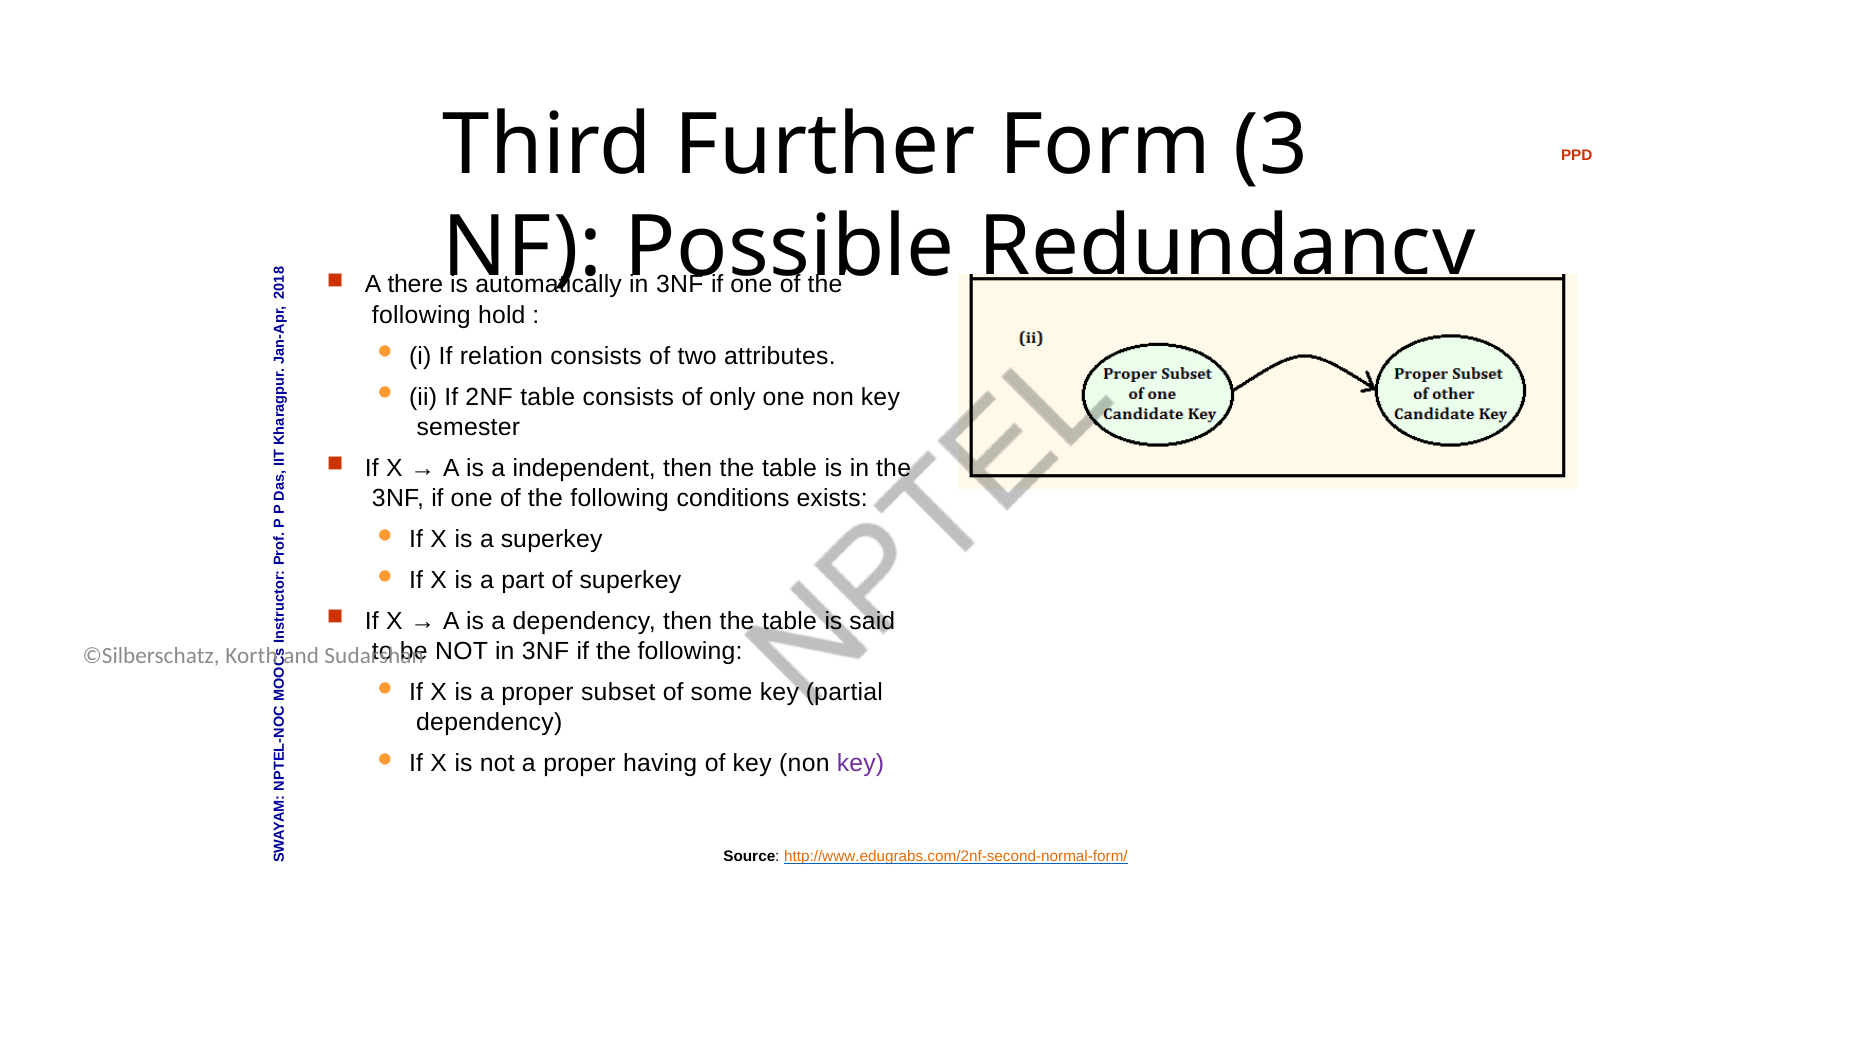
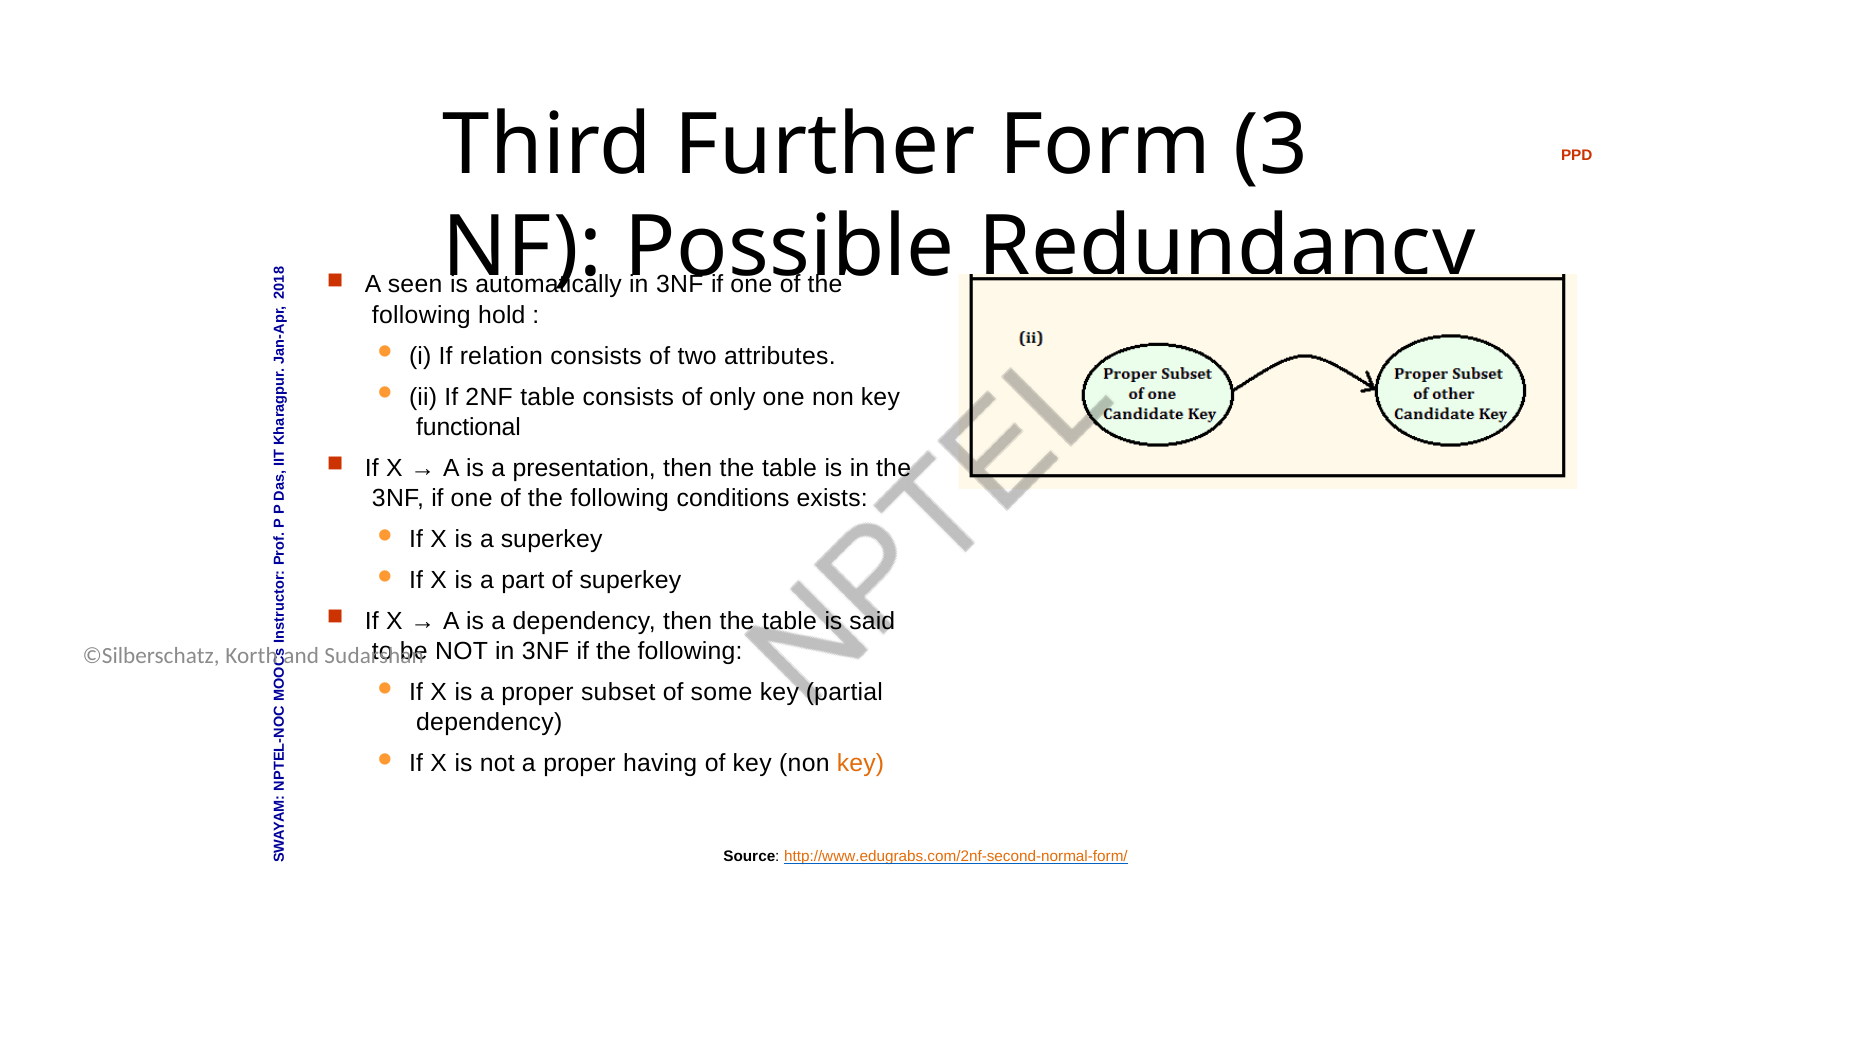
there: there -> seen (415, 285)
semester: semester -> functional (469, 427)
independent: independent -> presentation (584, 468)
key colour: purple -> orange (860, 764)
